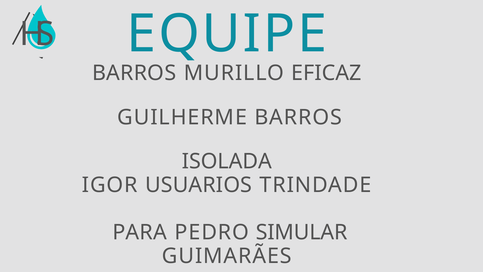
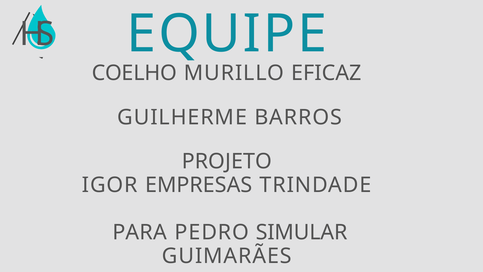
BARROS: BARROS -> COELHO (134, 73)
ISOLADA: ISOLADA -> PROJETO (227, 161)
USUARIOS: USUARIOS -> EMPRESAS (199, 185)
